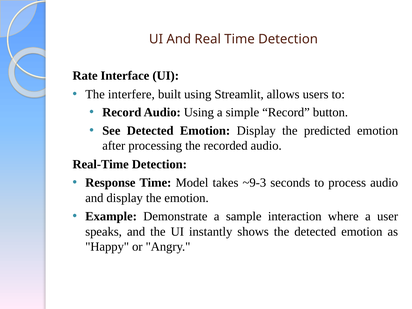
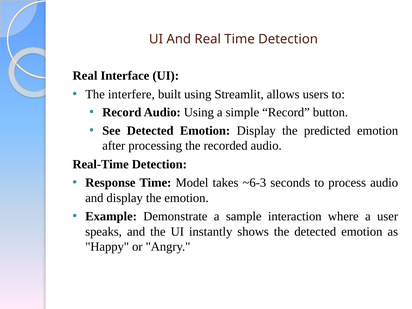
Rate: Rate -> Real (85, 76)
~9-3: ~9-3 -> ~6-3 (254, 183)
